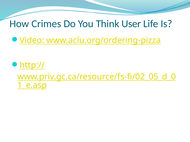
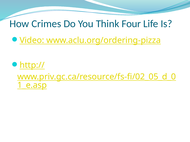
User: User -> Four (131, 24)
